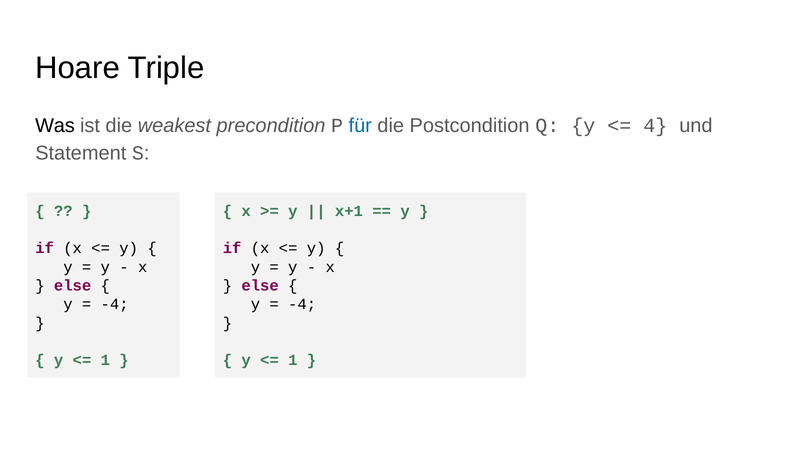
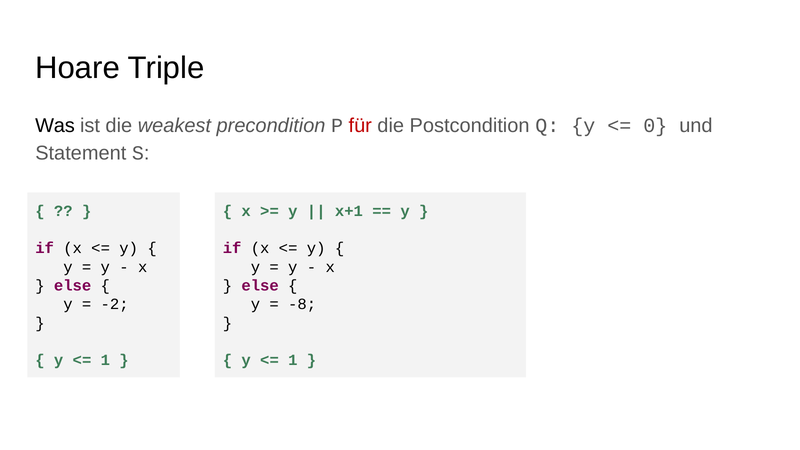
für colour: blue -> red (360, 126)
4: 4 -> 0 (655, 126)
-4: -4 -> -2 (115, 304)
-4: -4 -> -8 (302, 304)
